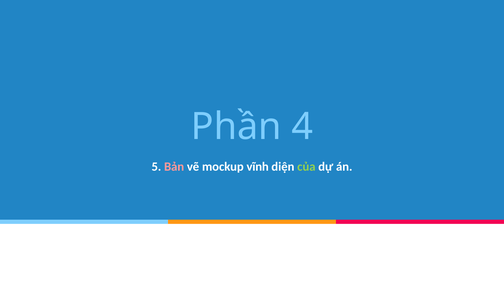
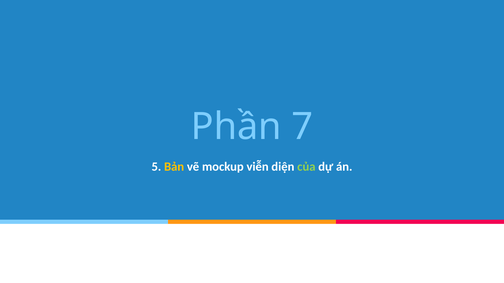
4: 4 -> 7 (302, 127)
Bản colour: pink -> yellow (174, 167)
vĩnh: vĩnh -> viễn (258, 167)
